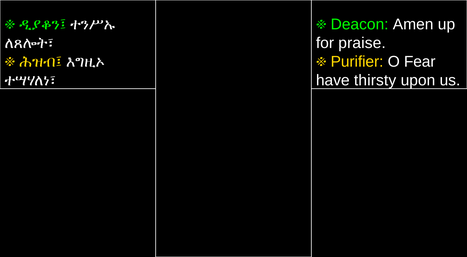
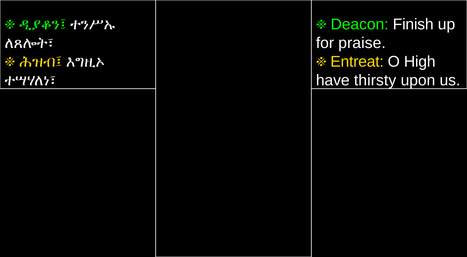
Amen: Amen -> Finish (413, 24)
Purifier: Purifier -> Entreat (357, 62)
Fear: Fear -> High (420, 62)
